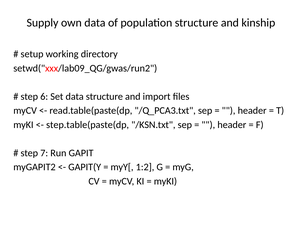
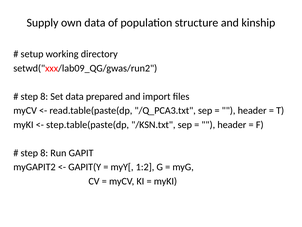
6: 6 -> 8 (44, 96)
data structure: structure -> prepared (104, 96)
7: 7 -> 8 (44, 153)
